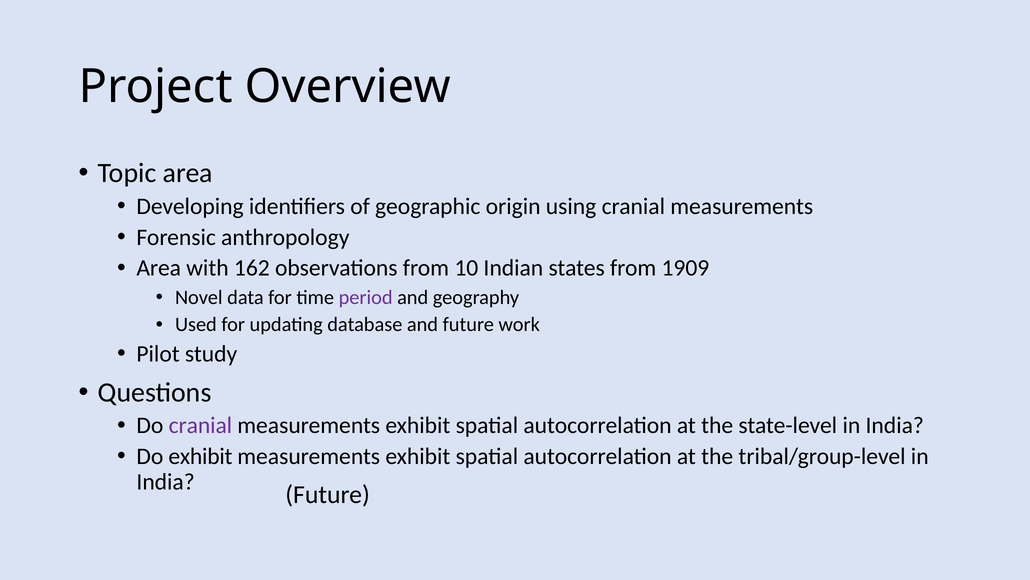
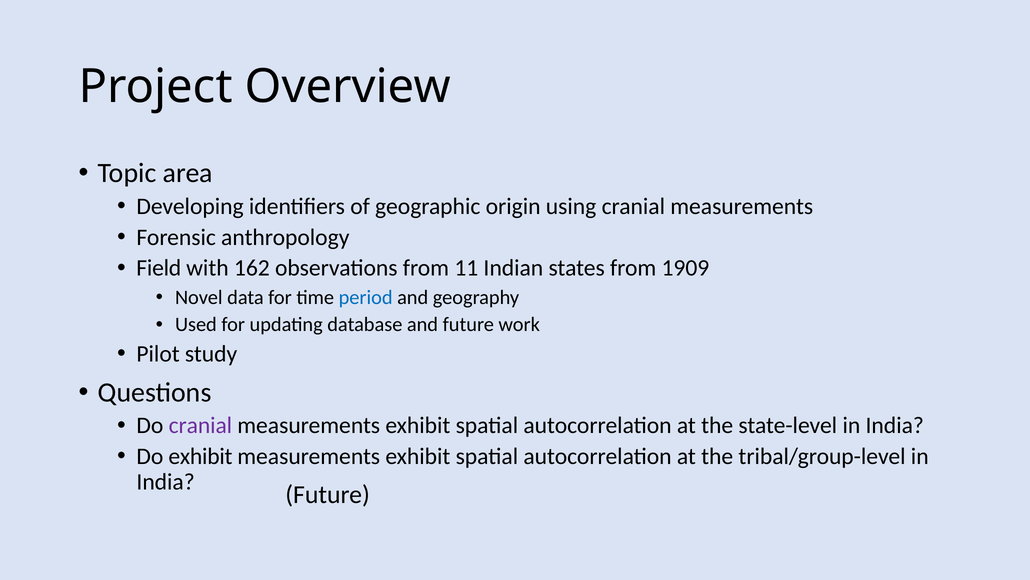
Area: Area -> Field (159, 268)
10: 10 -> 11 (466, 268)
period colour: purple -> blue (366, 297)
